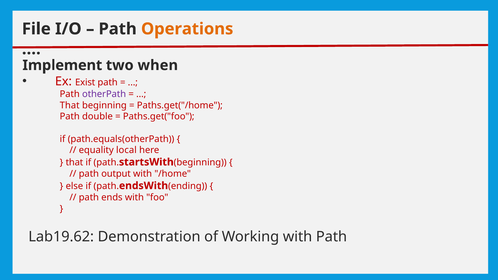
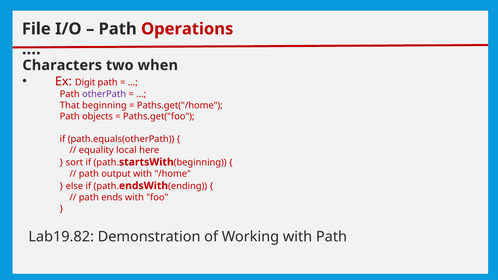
Operations colour: orange -> red (187, 29)
Implement: Implement -> Characters (62, 65)
Exist: Exist -> Digit (85, 82)
double: double -> objects (98, 117)
that: that -> sort (74, 162)
Lab19.62: Lab19.62 -> Lab19.82 (61, 237)
